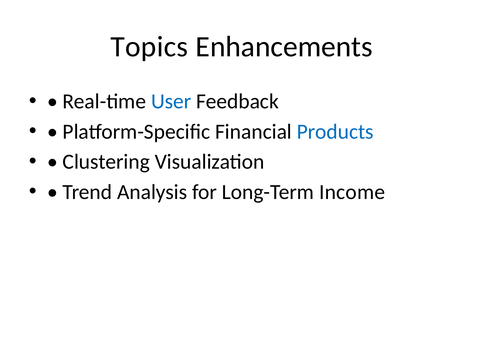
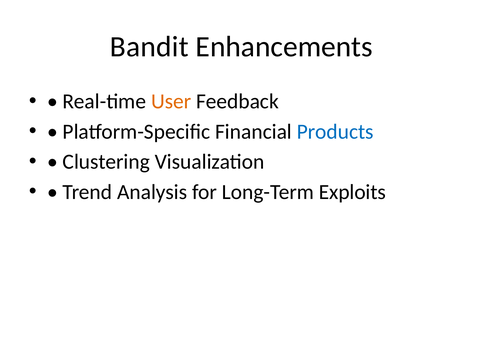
Topics: Topics -> Bandit (149, 47)
User colour: blue -> orange (171, 101)
Income: Income -> Exploits (352, 192)
